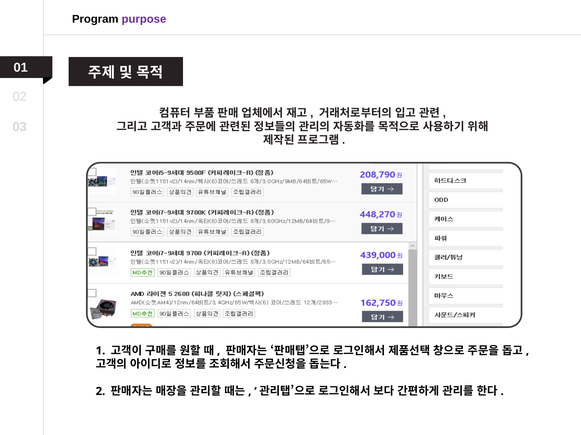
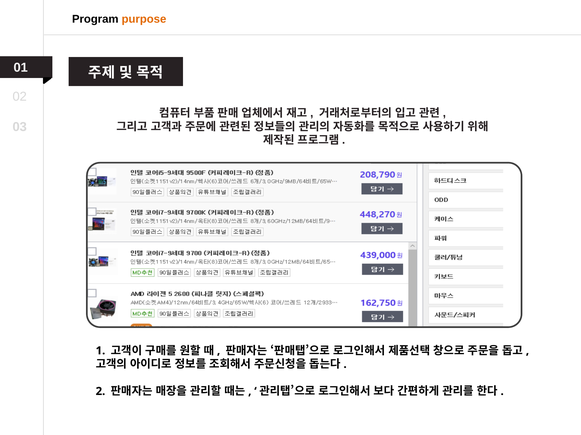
purpose colour: purple -> orange (144, 19)
